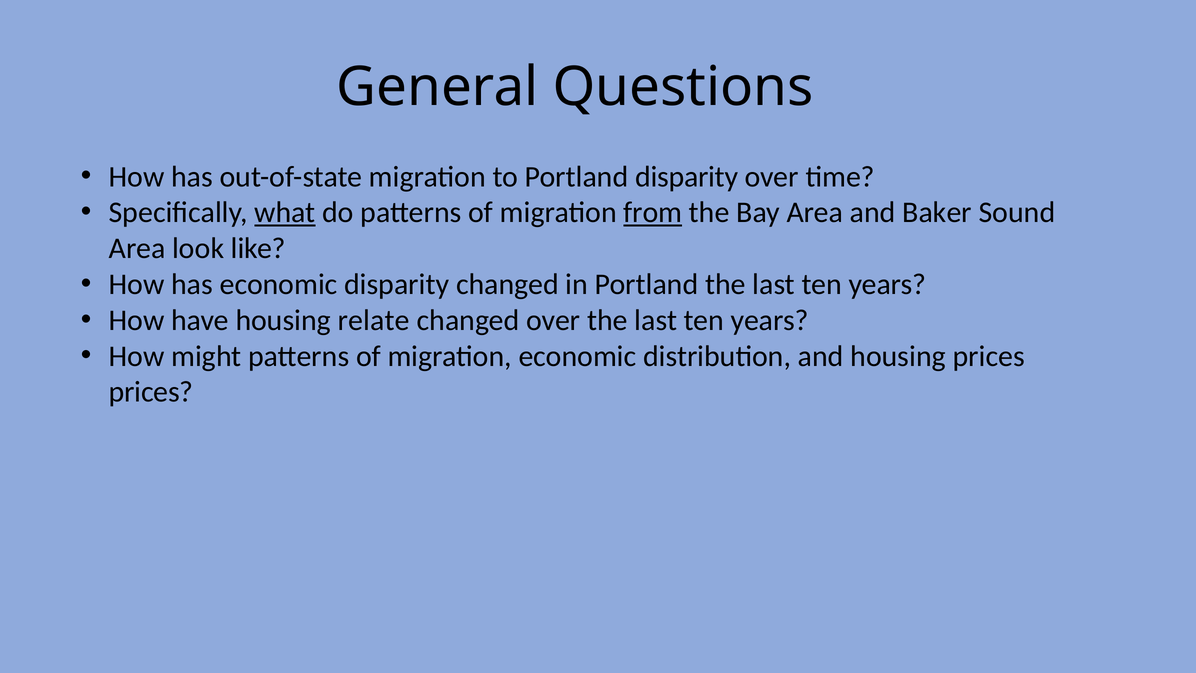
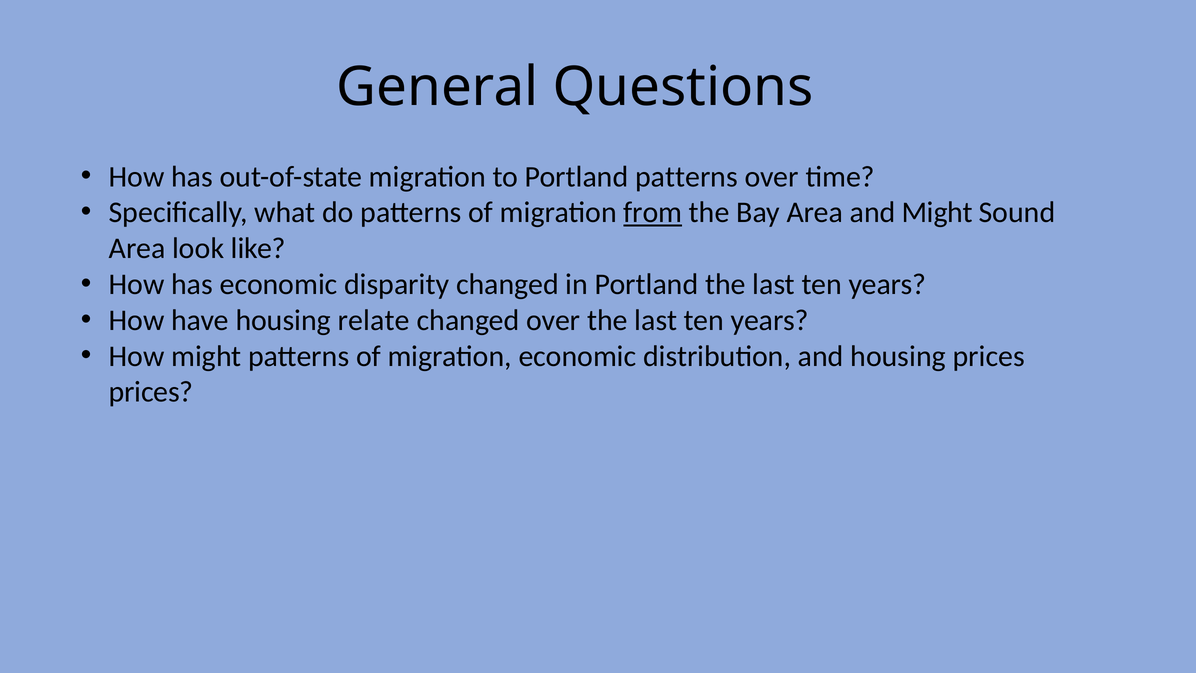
Portland disparity: disparity -> patterns (687, 177)
what underline: present -> none (285, 213)
and Baker: Baker -> Might (937, 213)
